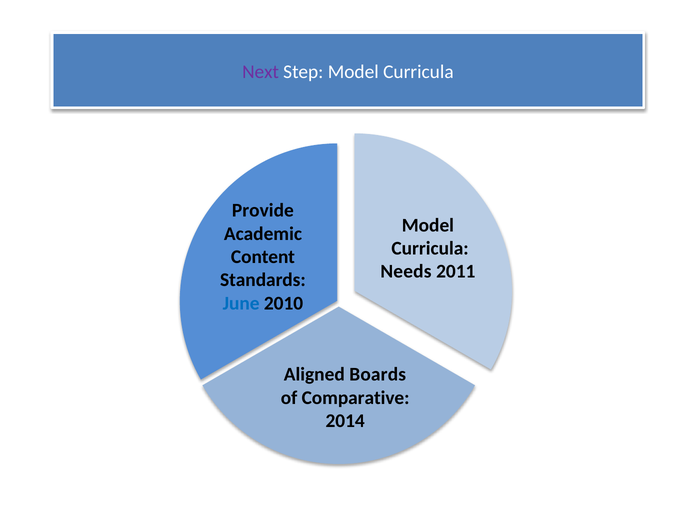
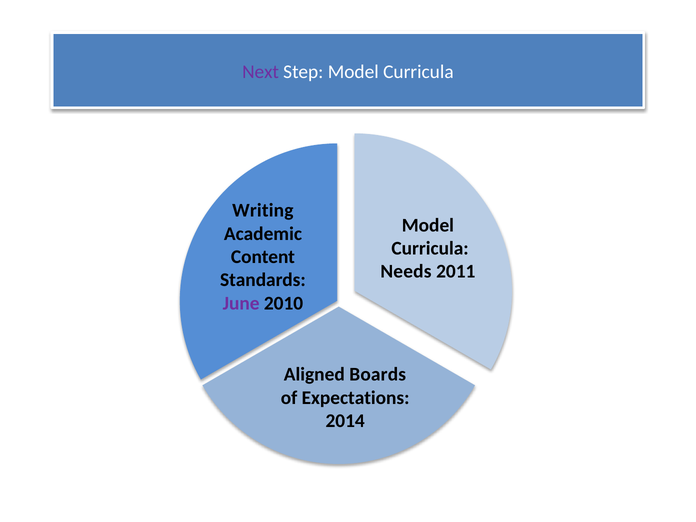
Provide: Provide -> Writing (263, 210)
June colour: blue -> purple (241, 303)
Comparative: Comparative -> Expectations (356, 398)
